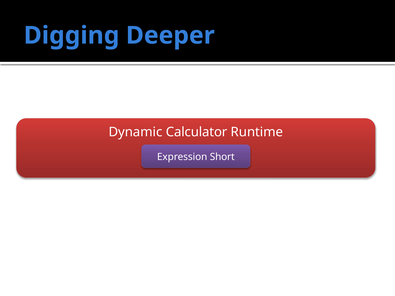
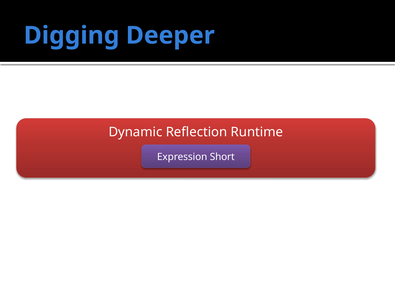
Calculator: Calculator -> Reflection (197, 132)
